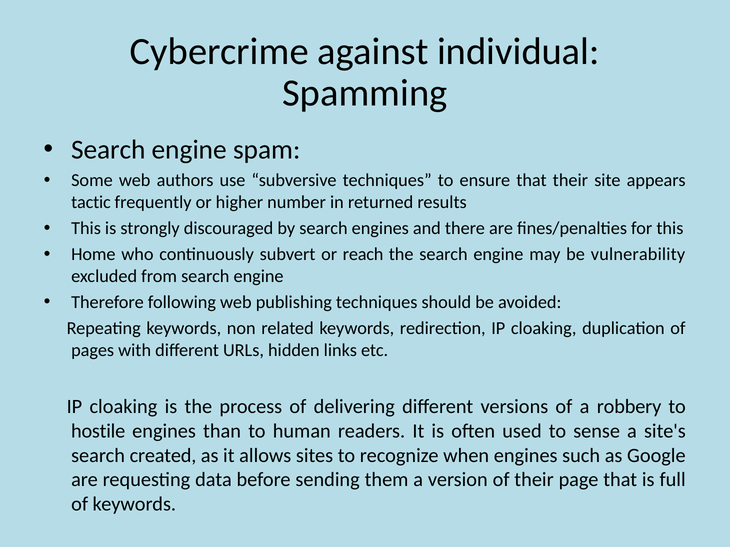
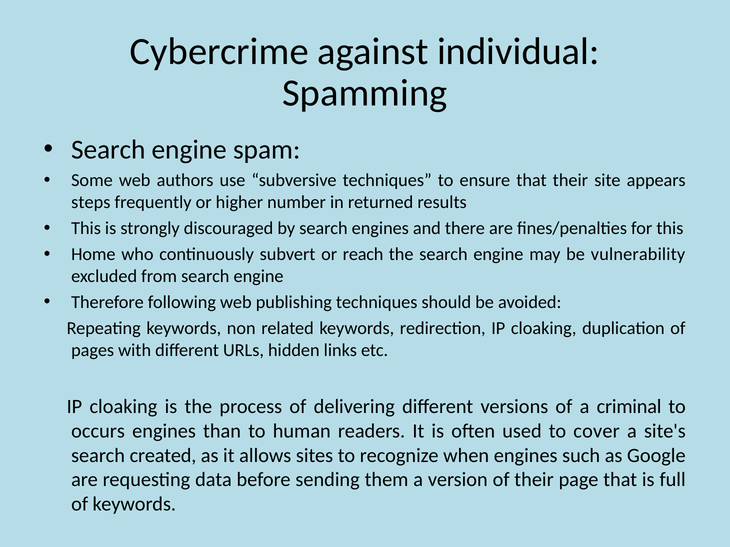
tactic: tactic -> steps (91, 203)
robbery: robbery -> criminal (629, 407)
hostile: hostile -> occurs (98, 431)
sense: sense -> cover (597, 431)
